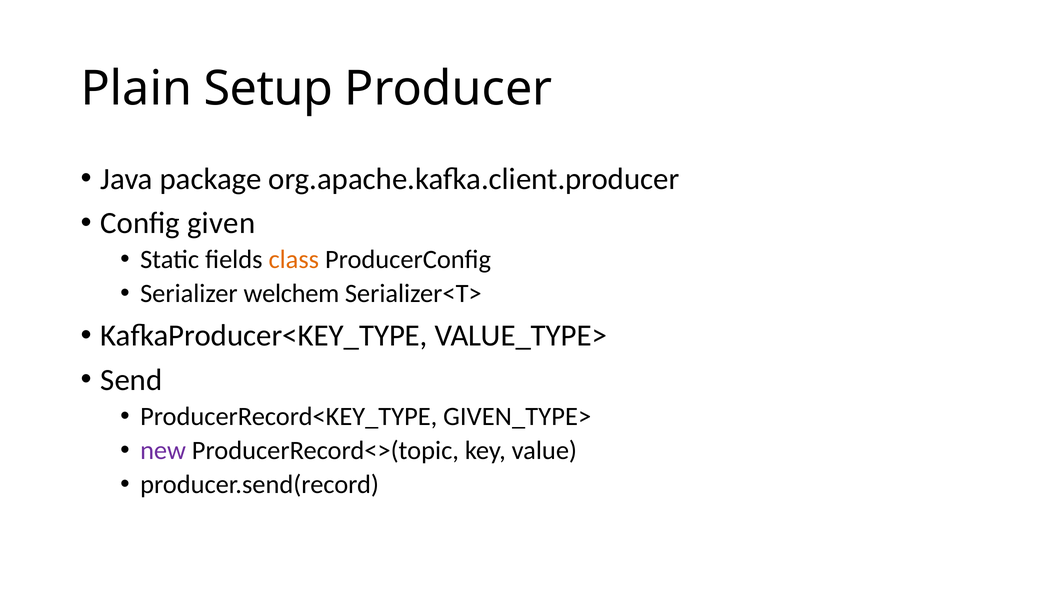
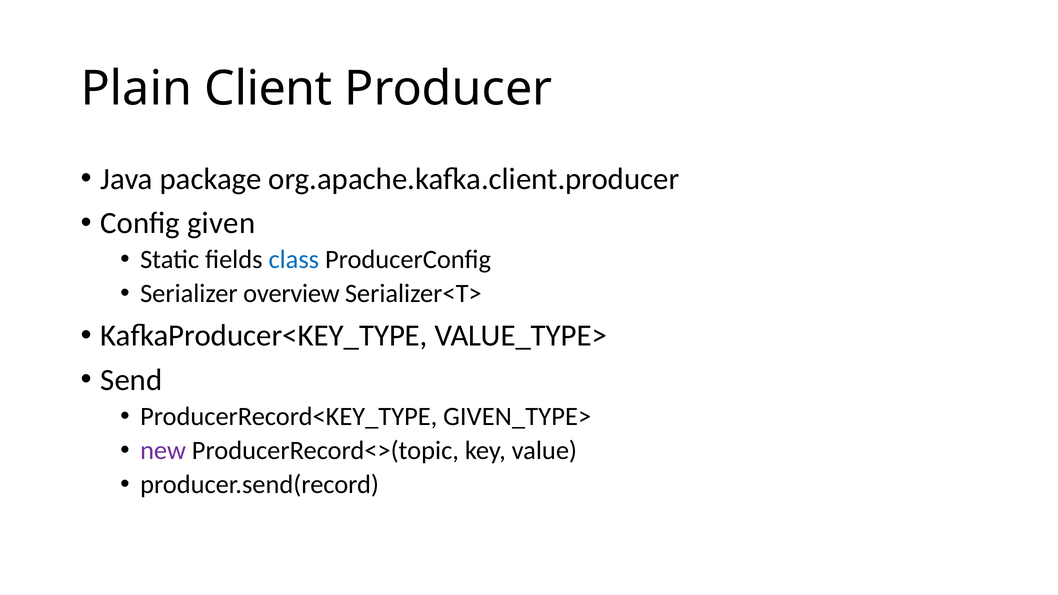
Setup: Setup -> Client (268, 89)
class colour: orange -> blue (294, 260)
welchem: welchem -> overview (291, 294)
